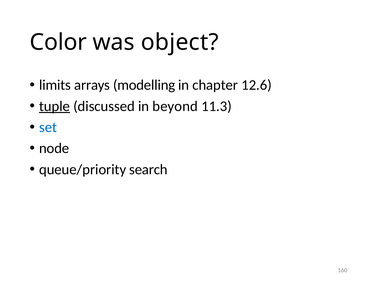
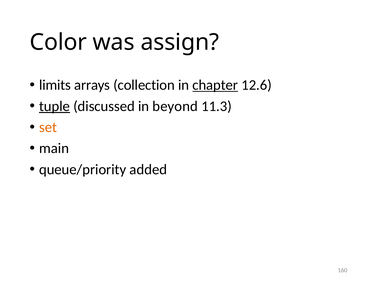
object: object -> assign (180, 42)
modelling: modelling -> collection (144, 85)
chapter underline: none -> present (215, 85)
set colour: blue -> orange (48, 127)
node: node -> main (54, 148)
search: search -> added (148, 169)
